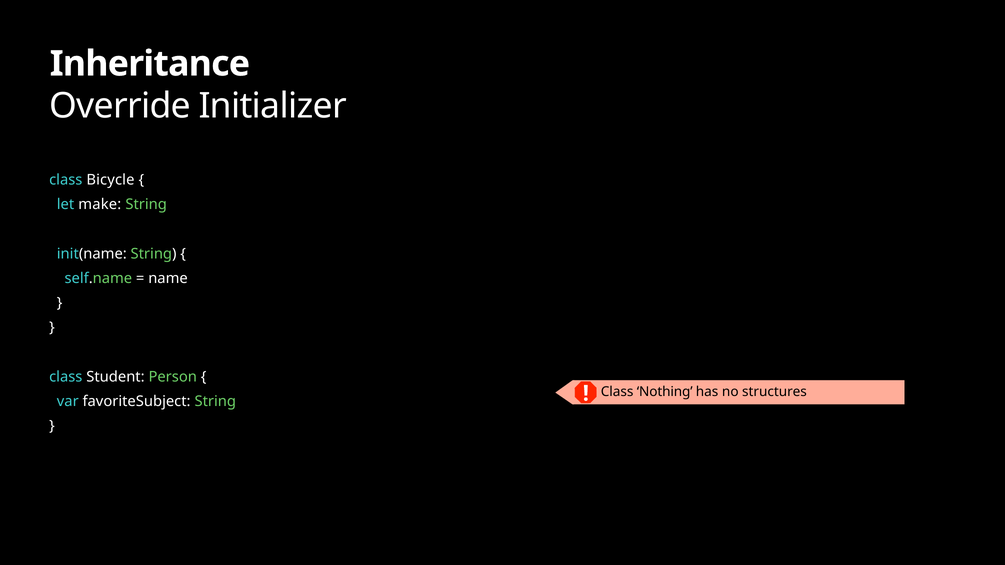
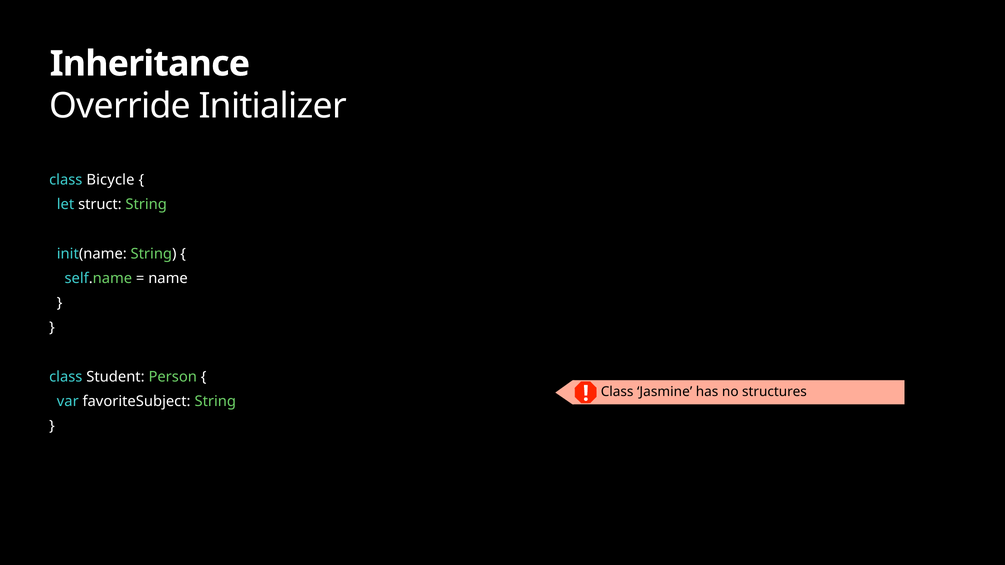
make: make -> struct (100, 205)
Nothing: Nothing -> Jasmine (665, 392)
